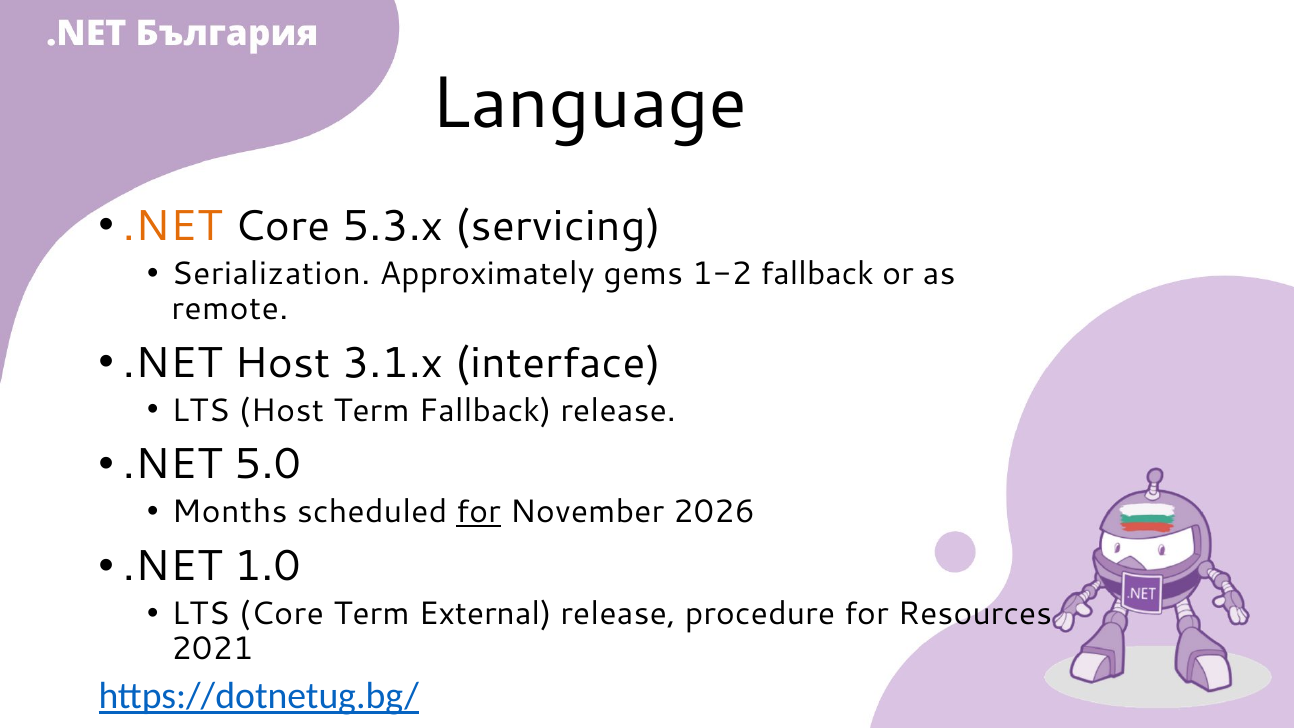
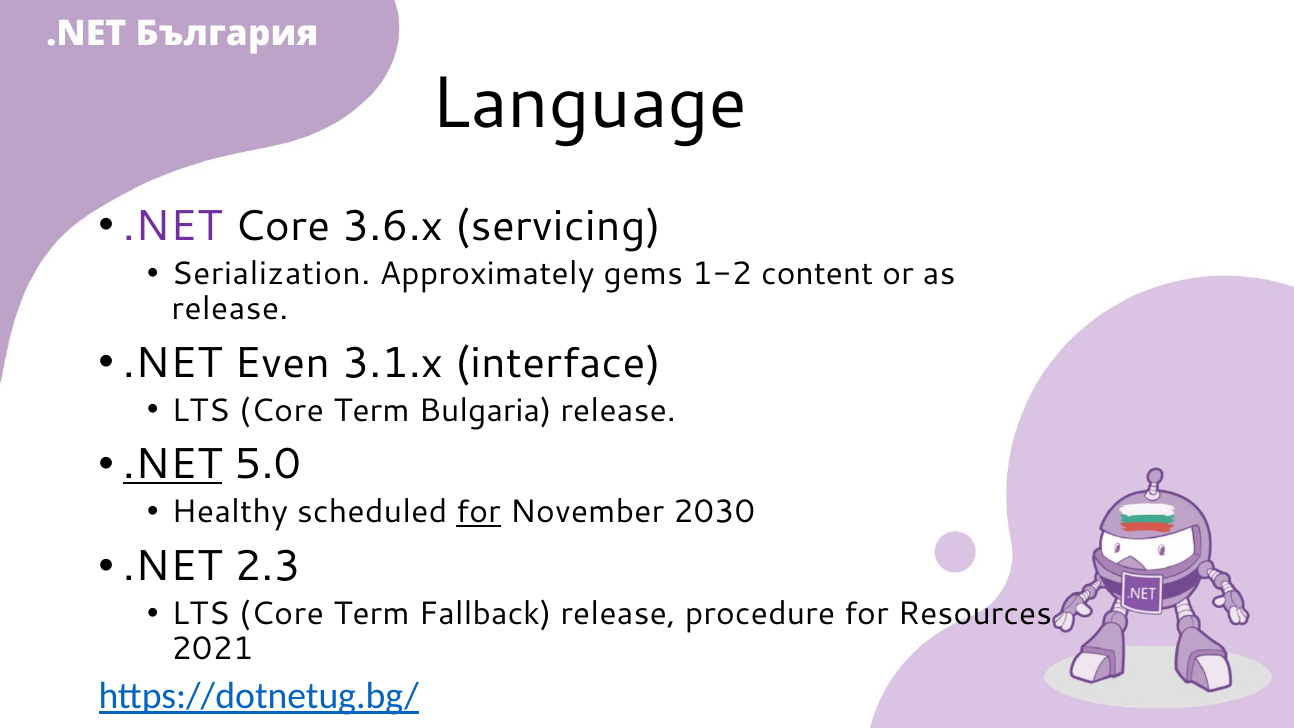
.NET colour: orange -> purple (173, 226)
5.3.x: 5.3.x -> 3.6.x (392, 226)
1-2 fallback: fallback -> content (817, 274)
remote: remote -> release (230, 309)
.NET Host: Host -> Even (282, 363)
Host: Host -> Core (281, 410)
Term Fallback: Fallback -> Bulgaria (485, 410)
.NET underline: none -> present (173, 465)
Months: Months -> Healthy (230, 512)
2026: 2026 -> 2030 (714, 512)
1.0: 1.0 -> 2.3 (267, 566)
External: External -> Fallback (485, 614)
